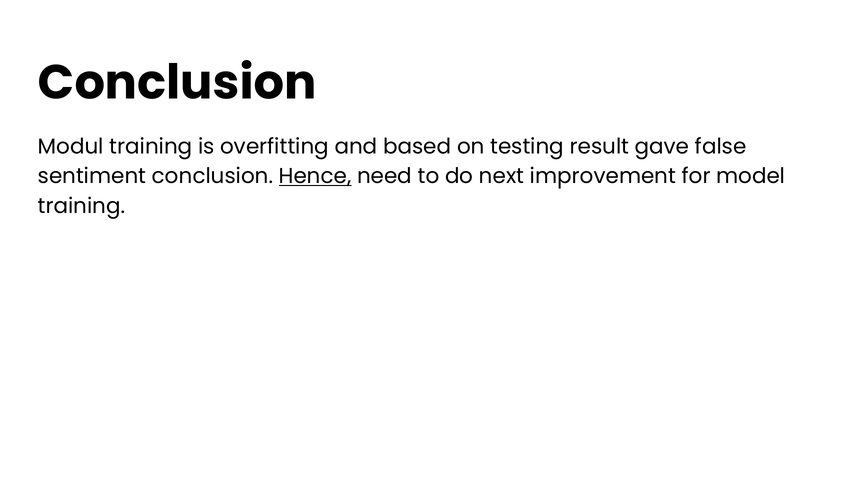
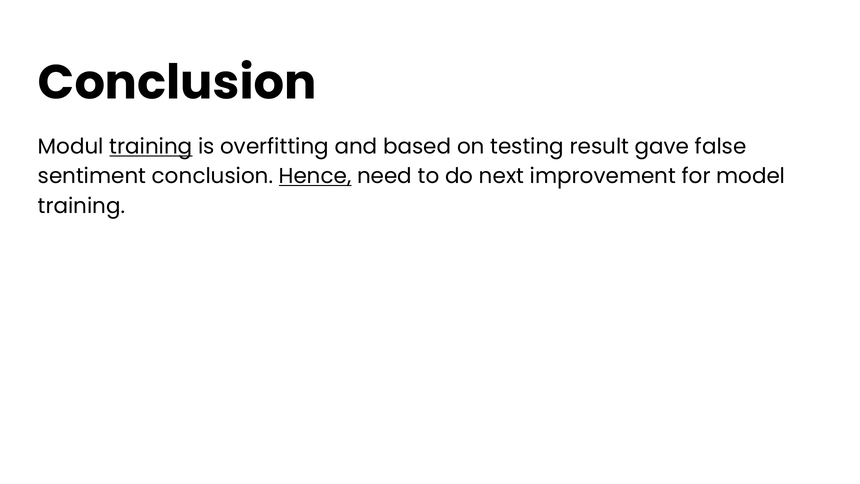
training underline: none -> present (151, 147)
